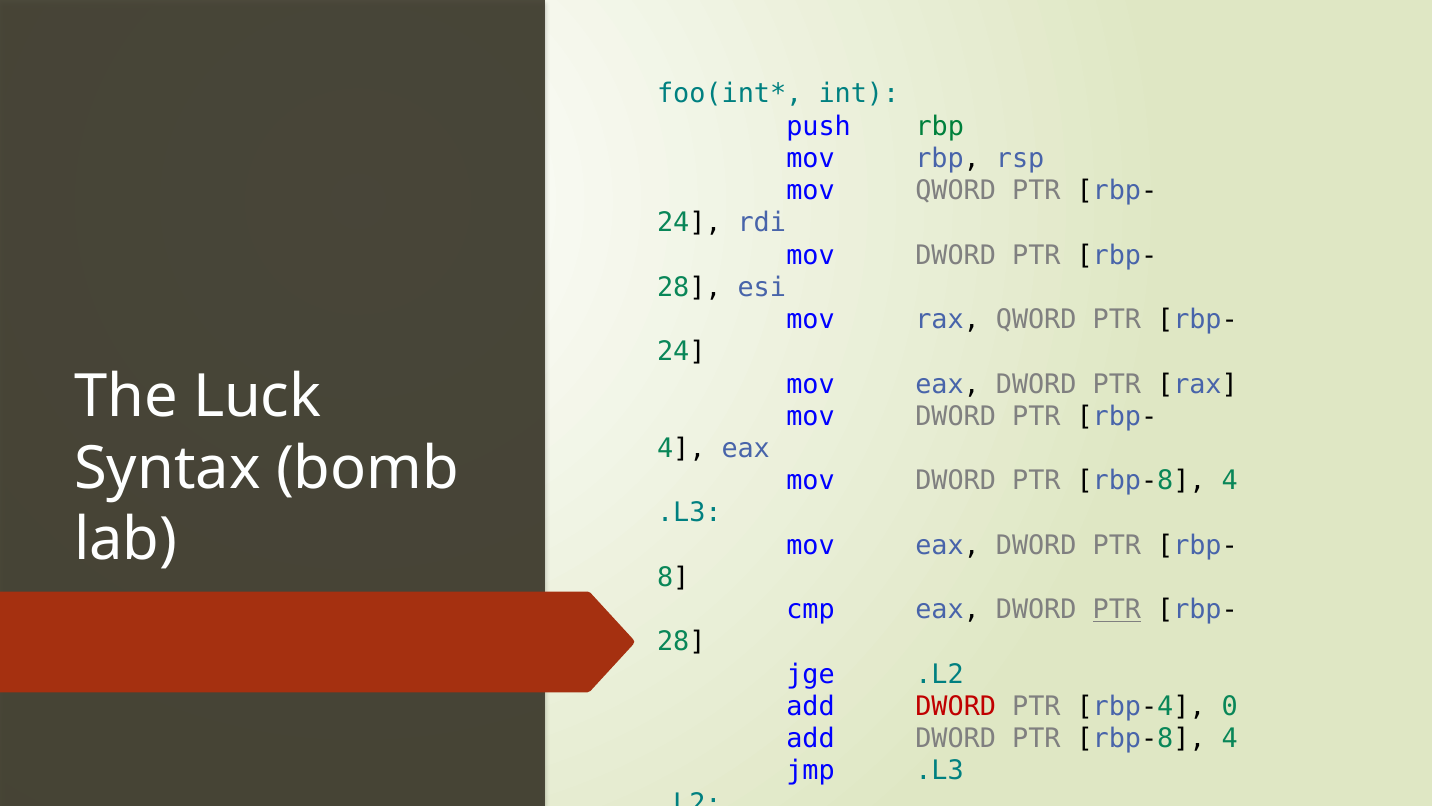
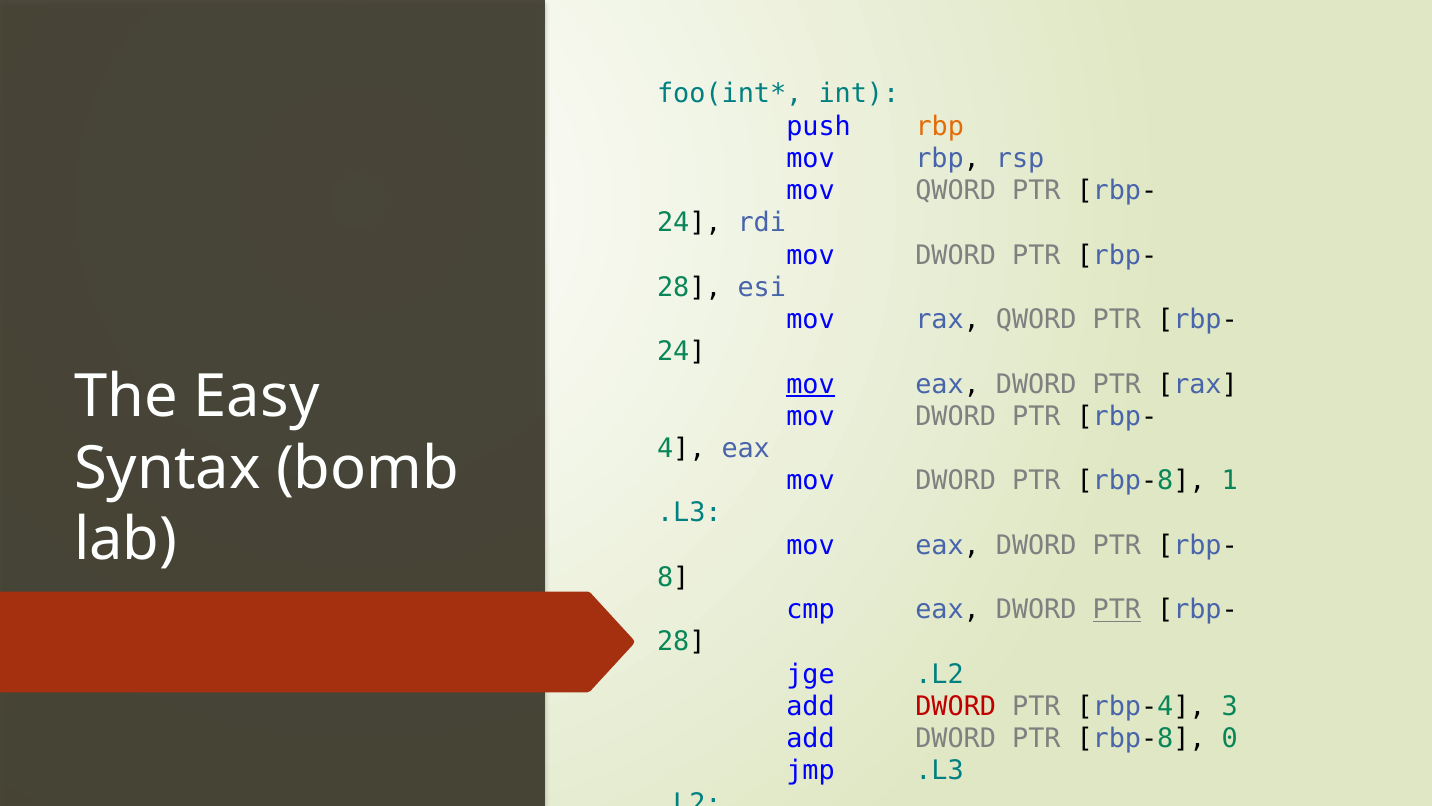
rbp colour: green -> orange (940, 126)
mov underline: none -> present (811, 384)
Luck: Luck -> Easy (257, 397)
4: 4 -> 1 (1230, 481)
0: 0 -> 3 (1230, 706)
4: 4 -> 0 (1230, 738)
